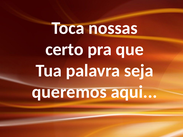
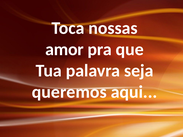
certo: certo -> amor (64, 49)
